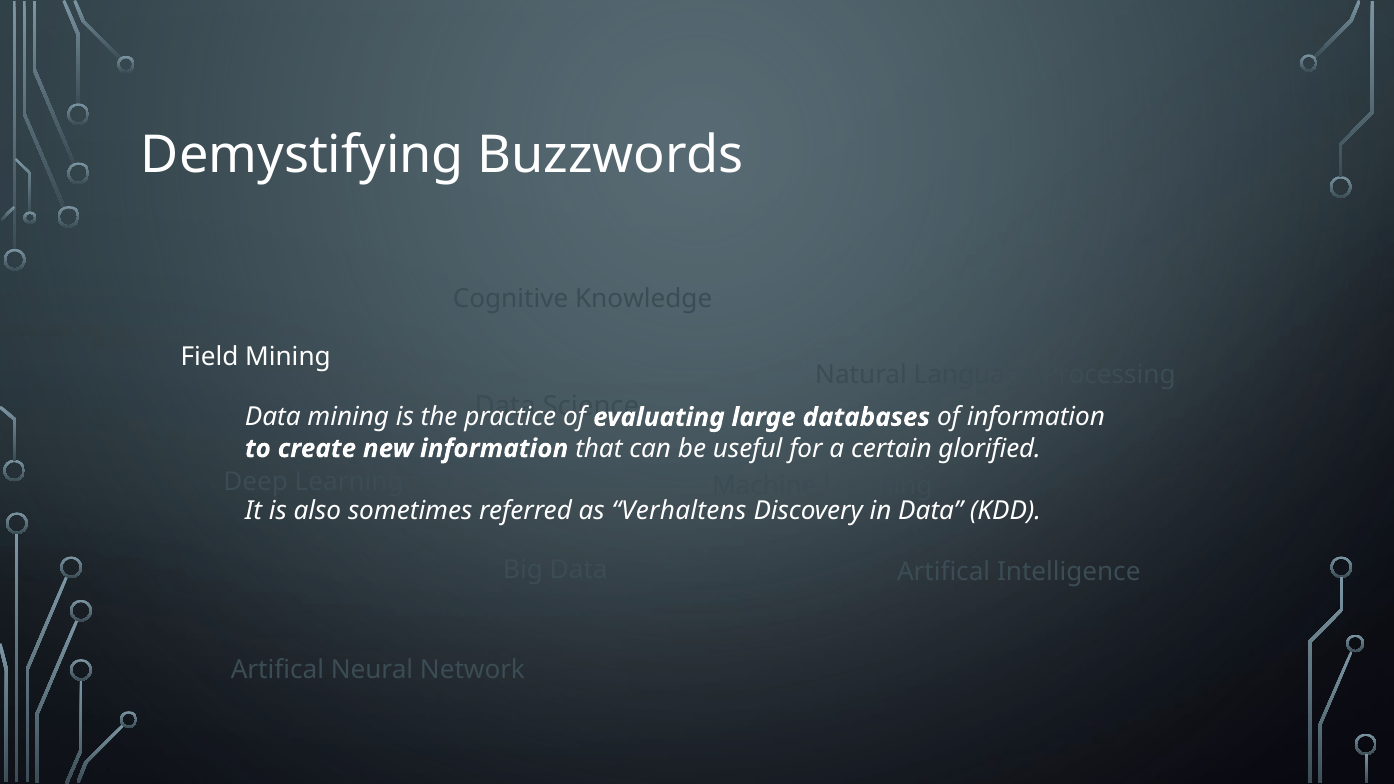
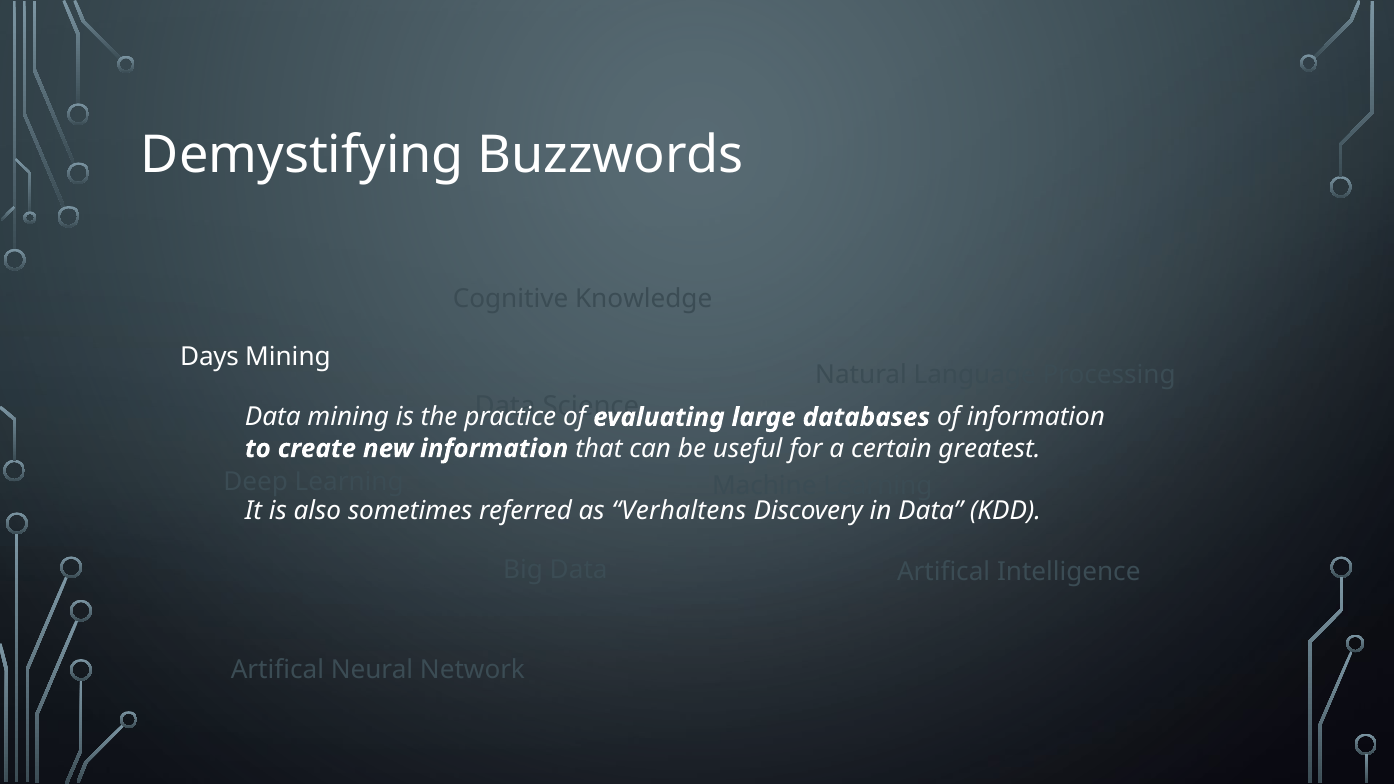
Field: Field -> Days (210, 356)
glorified: glorified -> greatest (990, 449)
